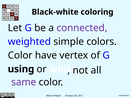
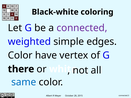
colors: colors -> edges (102, 42)
using: using -> there (21, 69)
same colour: purple -> blue (24, 82)
